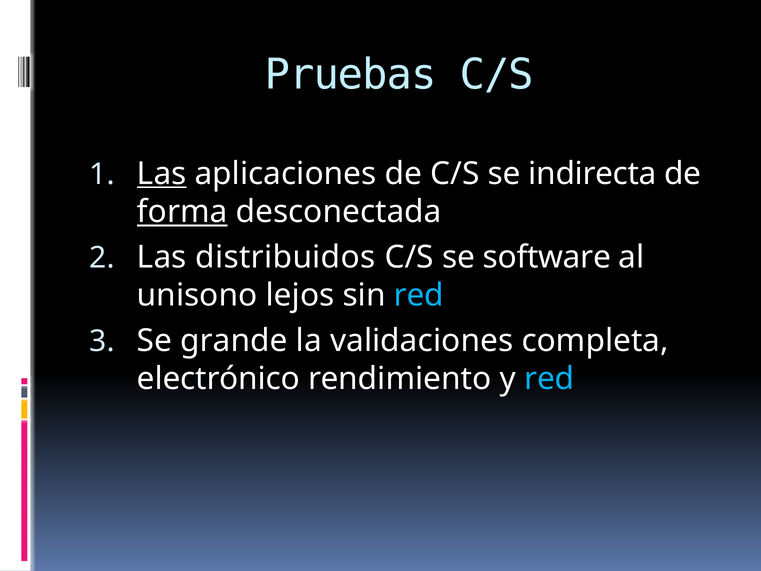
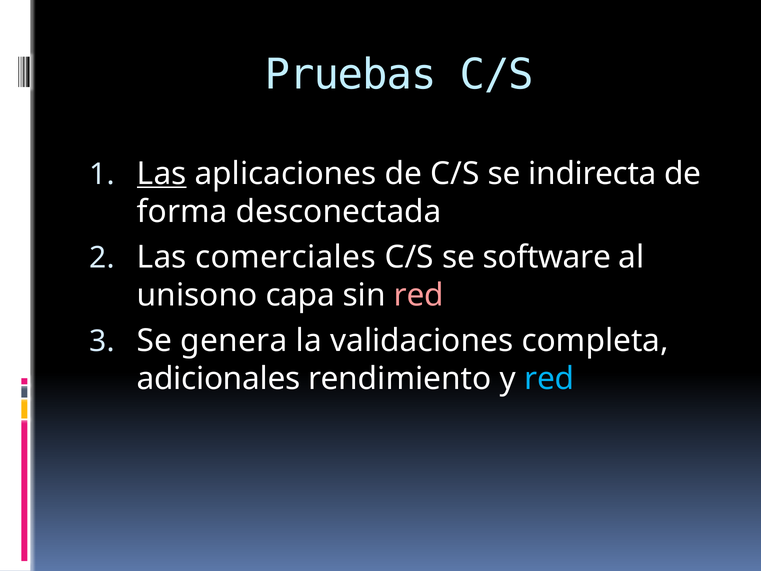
forma underline: present -> none (182, 212)
distribuidos: distribuidos -> comerciales (285, 257)
lejos: lejos -> capa (300, 295)
red colour: light blue -> pink (419, 295)
grande: grande -> genera (234, 341)
electrónico: electrónico -> adicionales (219, 379)
